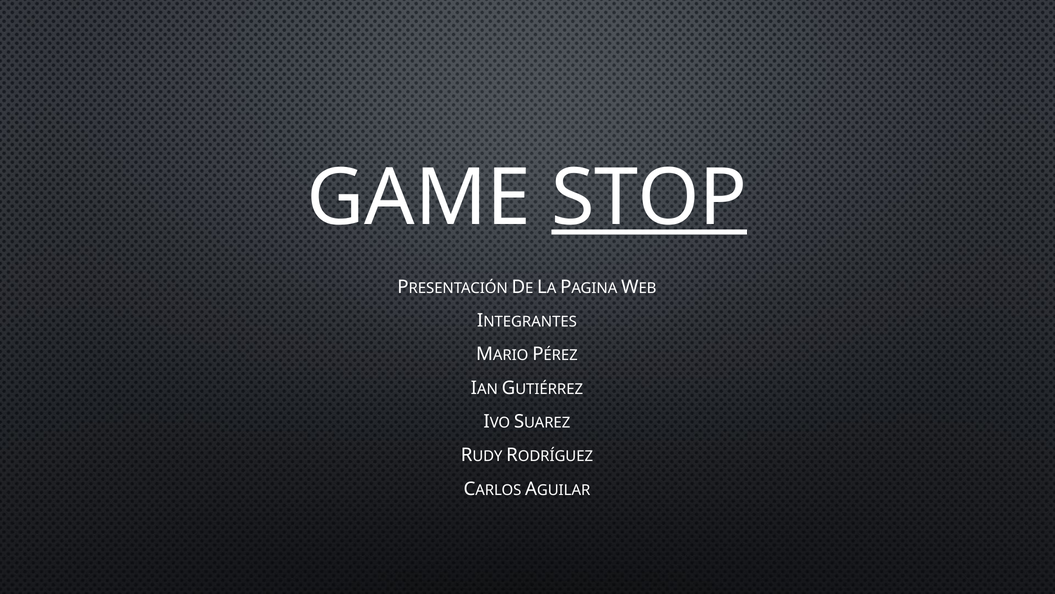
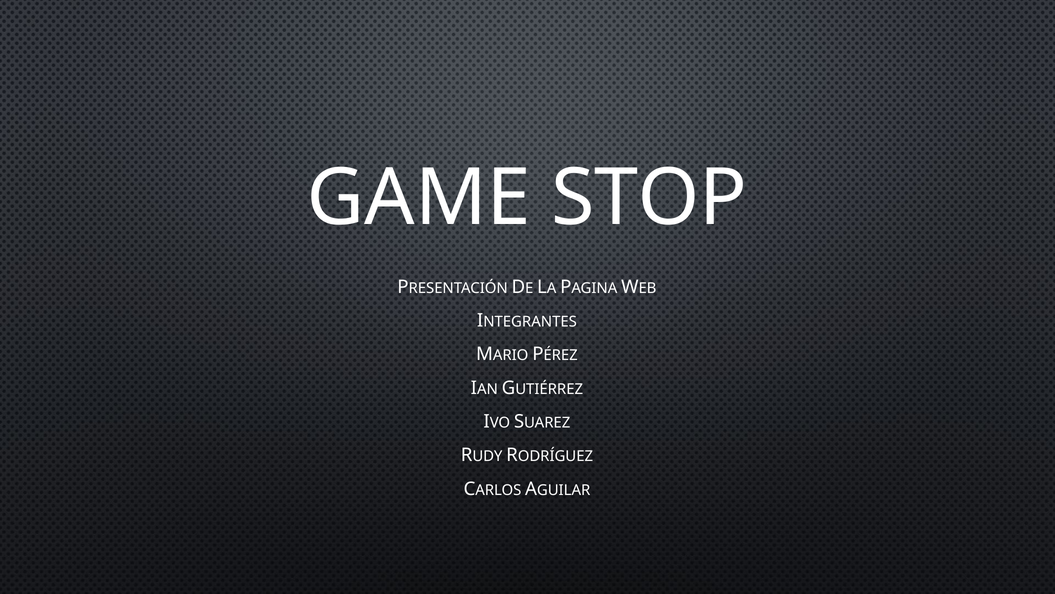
STOP underline: present -> none (649, 198)
